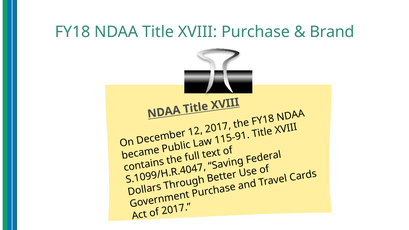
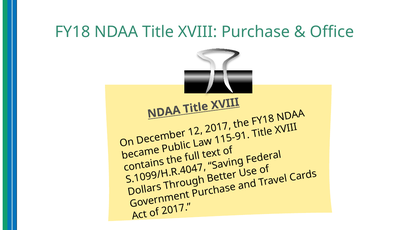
Brand: Brand -> Office (332, 32)
